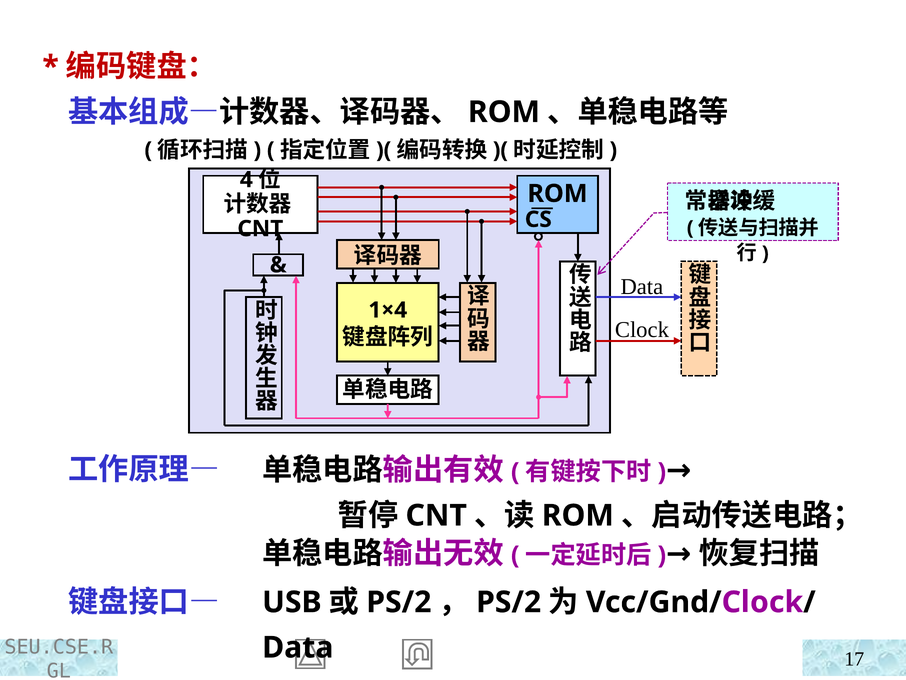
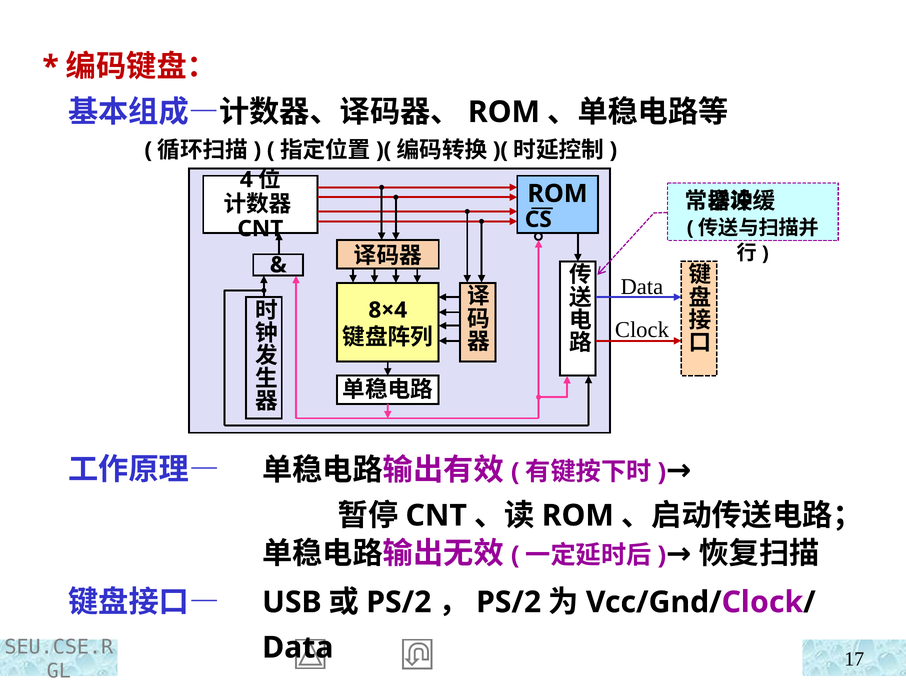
1×4: 1×4 -> 8×4 (388, 310)
